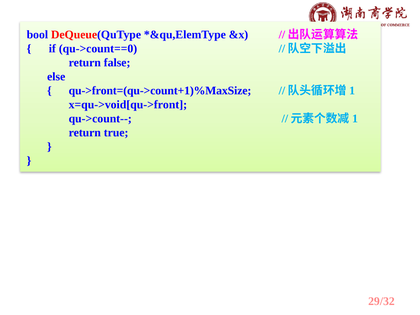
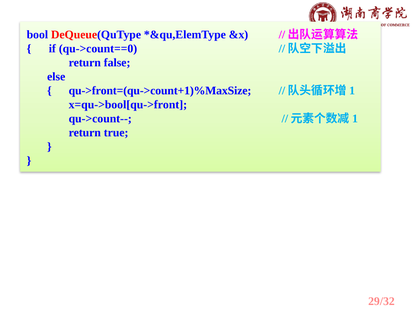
x=qu->void[qu->front: x=qu->void[qu->front -> x=qu->bool[qu->front (128, 105)
